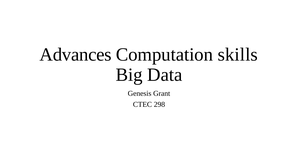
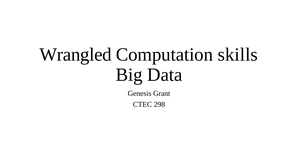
Advances: Advances -> Wrangled (76, 54)
